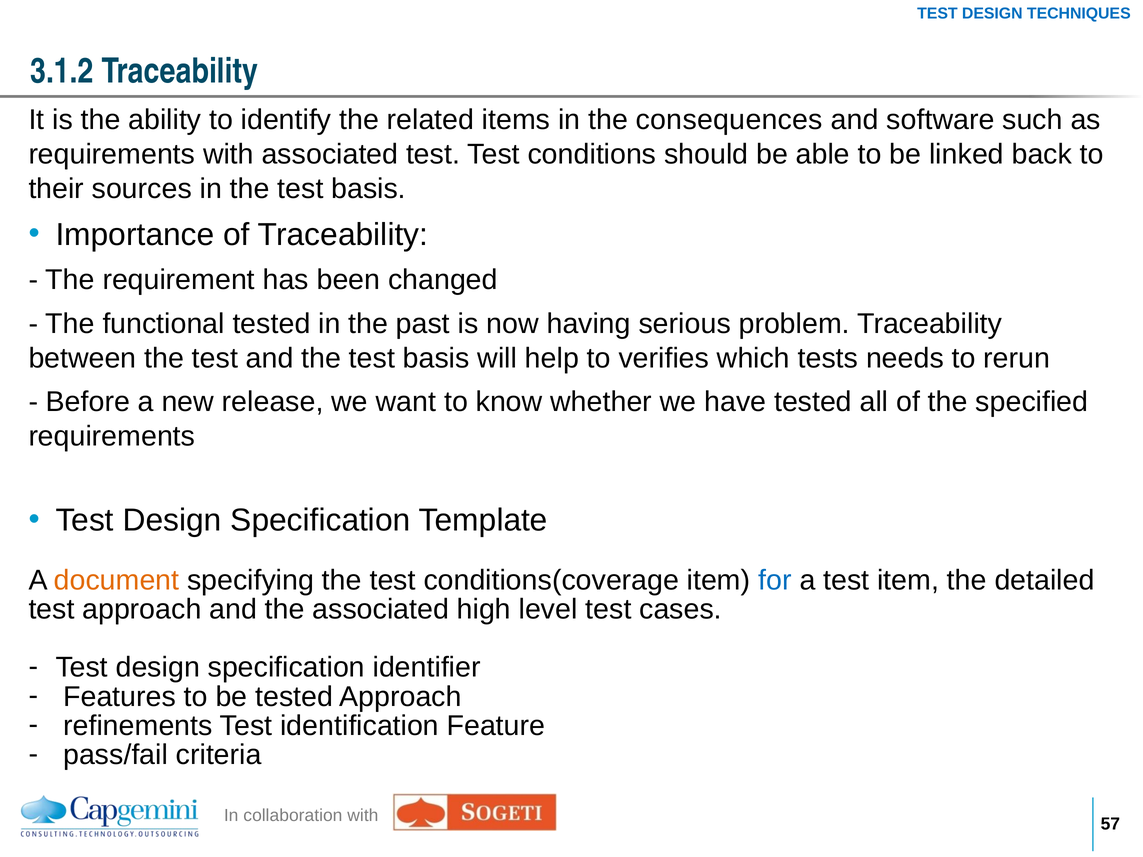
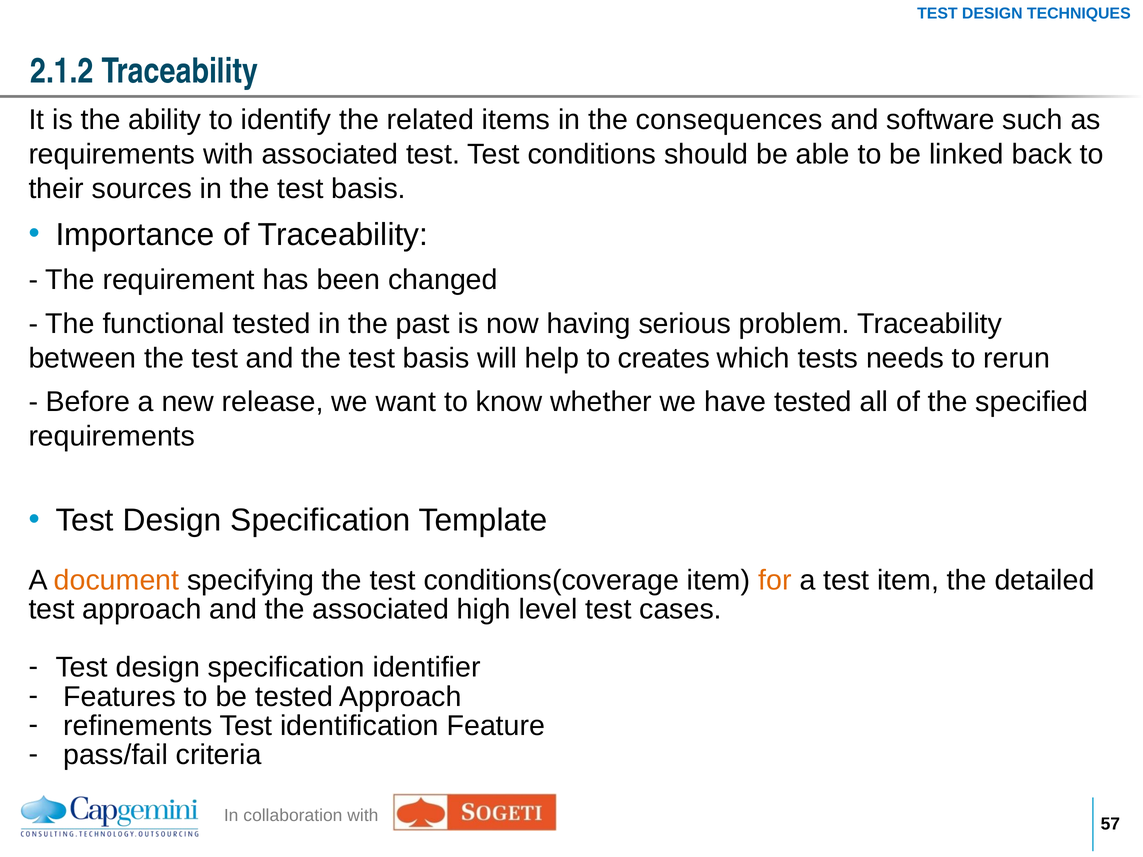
3.1.2: 3.1.2 -> 2.1.2 (62, 71)
verifies: verifies -> creates (664, 358)
for colour: blue -> orange (775, 580)
